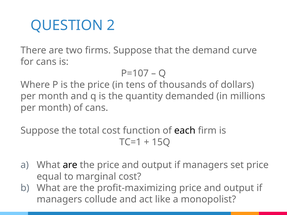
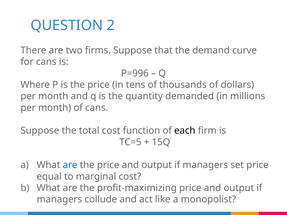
P=107: P=107 -> P=996 (135, 73)
TC=1: TC=1 -> TC=5 (130, 142)
are colour: black -> blue (70, 165)
